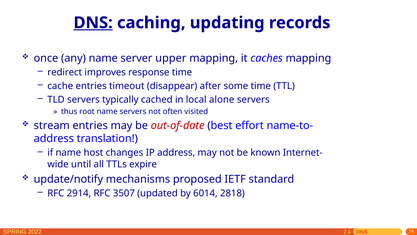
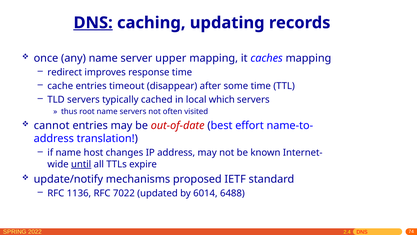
alone: alone -> which (222, 99)
stream: stream -> cannot (52, 125)
until underline: none -> present (81, 164)
2914: 2914 -> 1136 (79, 193)
3507: 3507 -> 7022 (124, 193)
2818: 2818 -> 6488 (232, 193)
